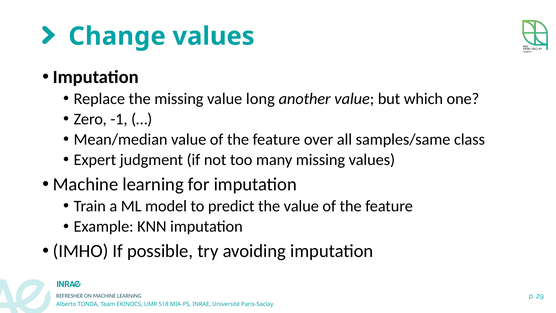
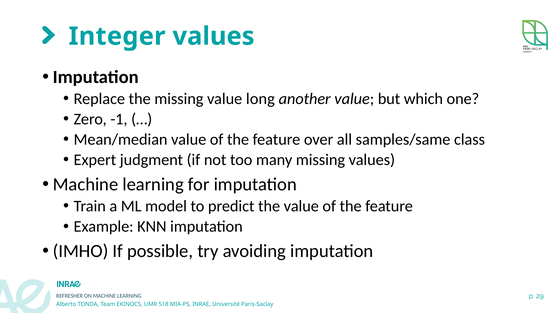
Change: Change -> Integer (117, 36)
